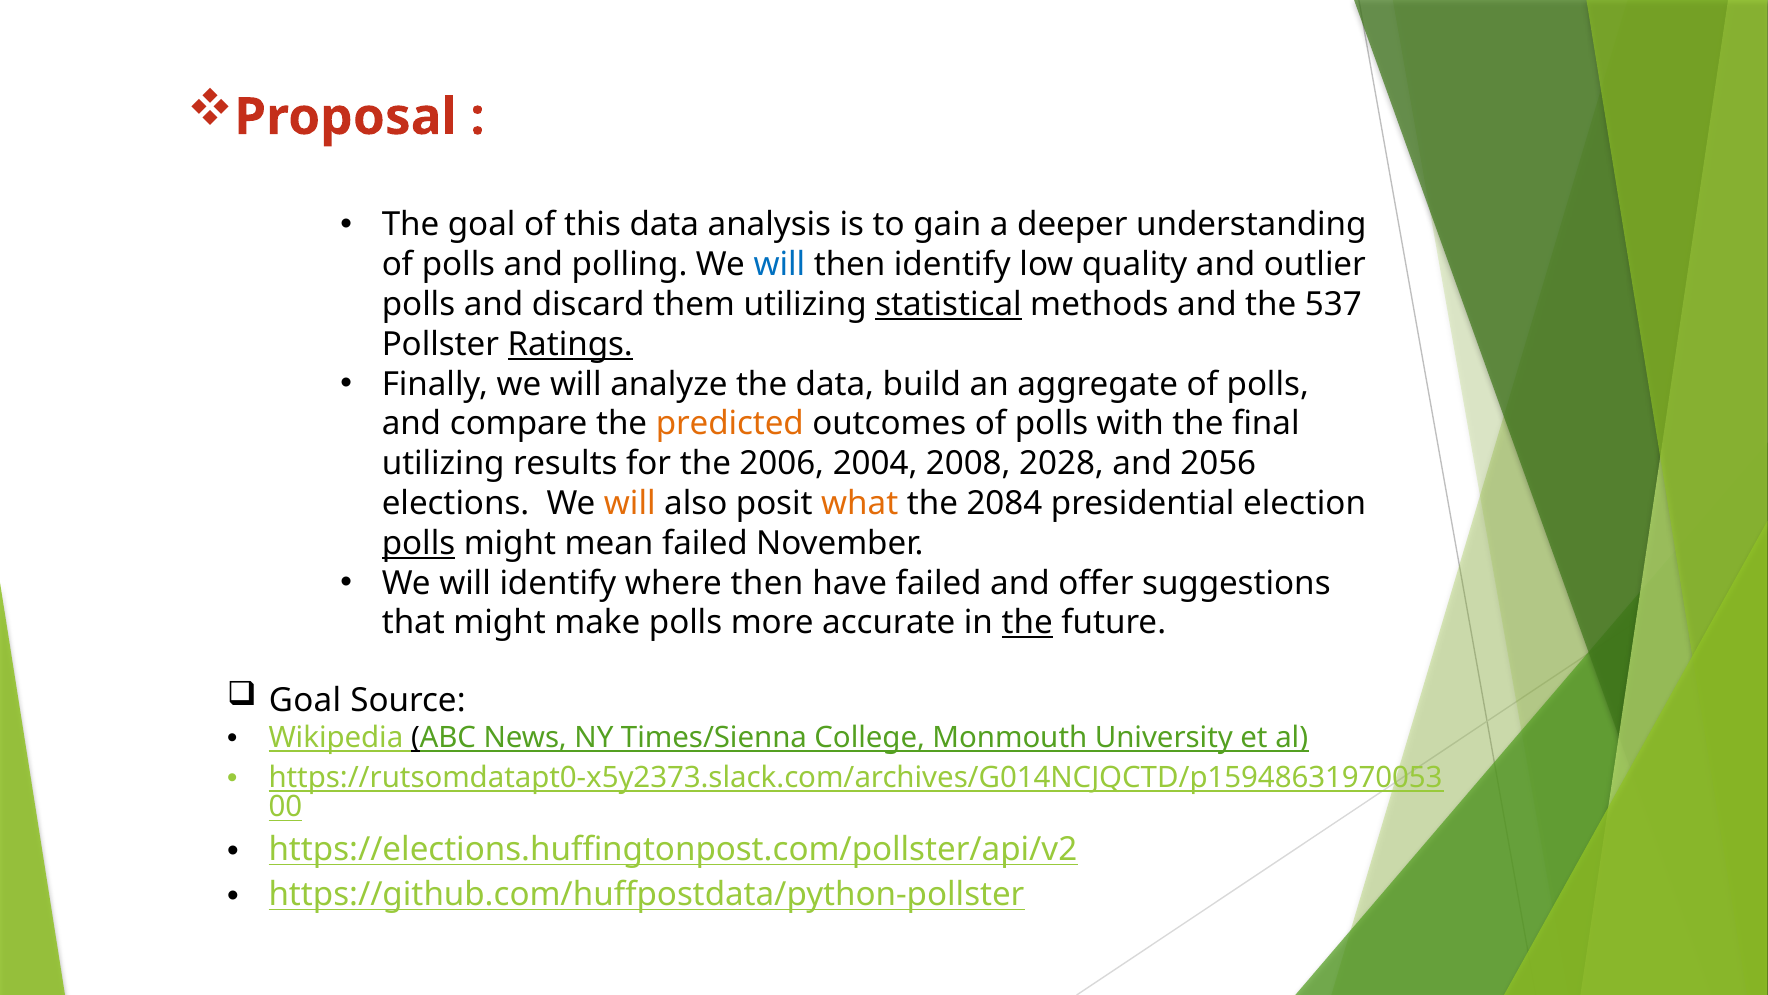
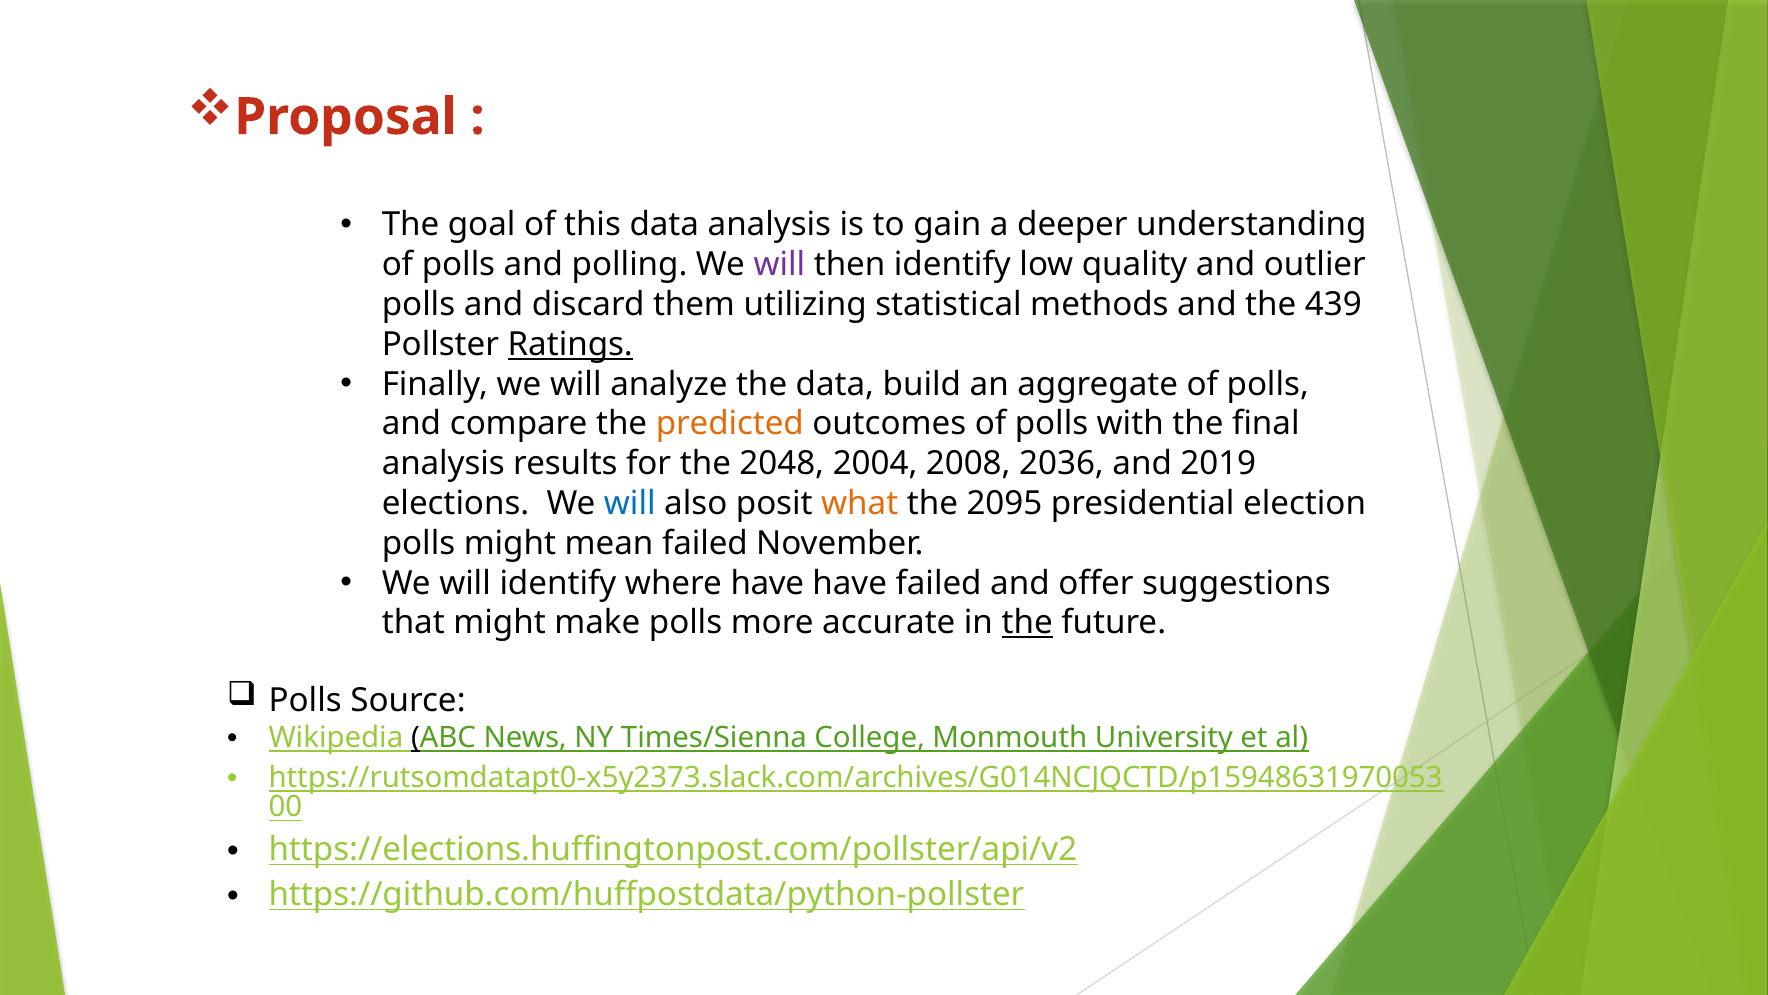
will colour: blue -> purple (779, 265)
statistical underline: present -> none (948, 304)
537: 537 -> 439 (1333, 304)
utilizing: utilizing -> analysis (443, 463)
2006: 2006 -> 2048 (782, 463)
2028: 2028 -> 2036 (1061, 463)
2056: 2056 -> 2019 (1218, 463)
will colour: orange -> blue (630, 503)
2084: 2084 -> 2095 (1004, 503)
polls underline: present -> none (418, 543)
where then: then -> have (767, 583)
Goal: Goal -> Polls (305, 700)
